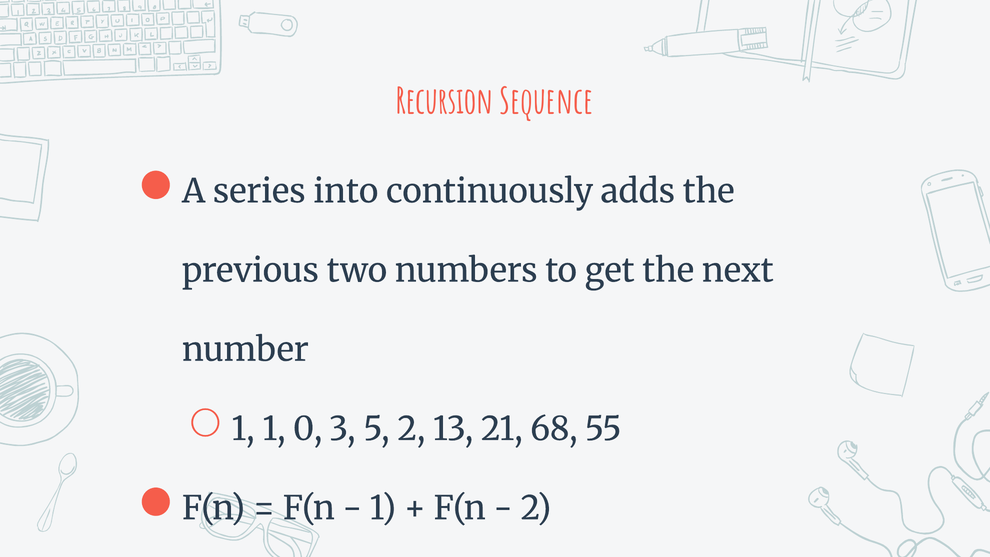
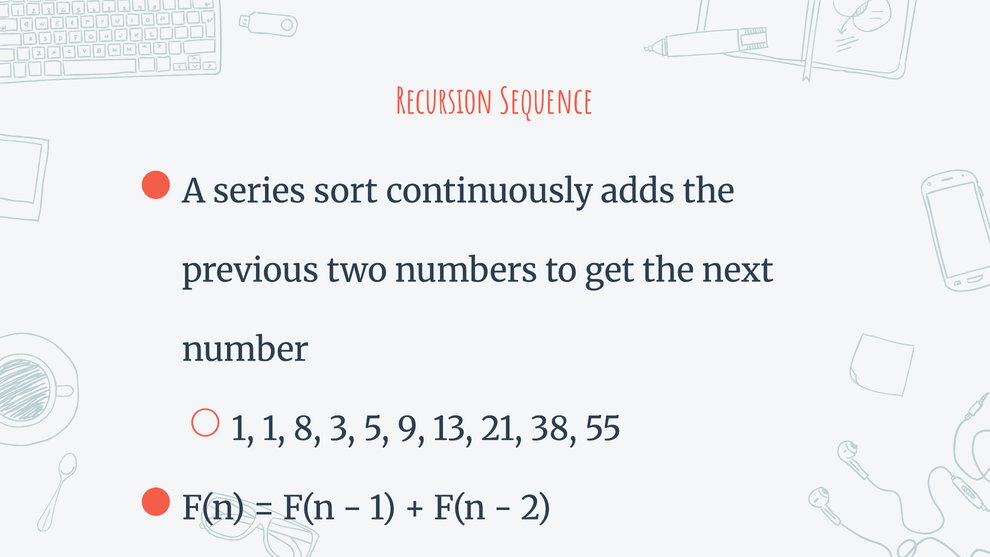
into: into -> sort (346, 192)
0: 0 -> 8 (307, 429)
5 2: 2 -> 9 (411, 429)
68: 68 -> 38 (554, 429)
